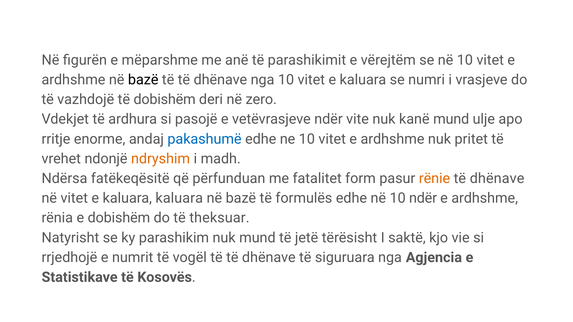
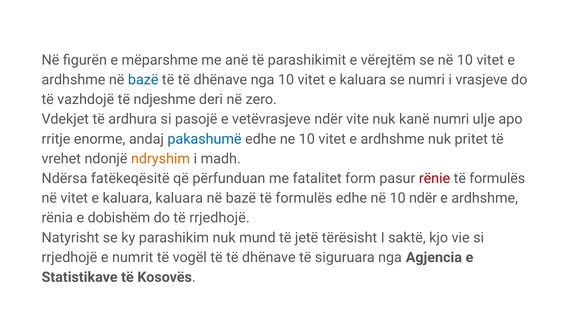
bazë colour: black -> blue (143, 80)
të dobishëm: dobishëm -> ndjeshme (165, 100)
kanë mund: mund -> numri (451, 119)
rënie colour: orange -> red (435, 179)
dhënave: dhënave -> formulës (497, 179)
të theksuar: theksuar -> rrjedhojë (219, 218)
